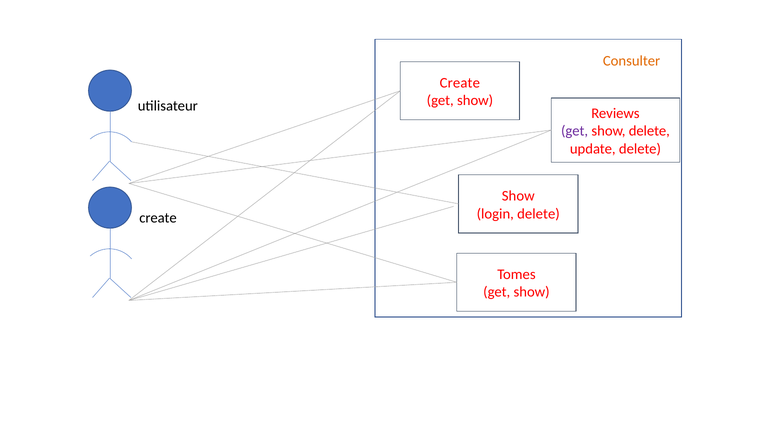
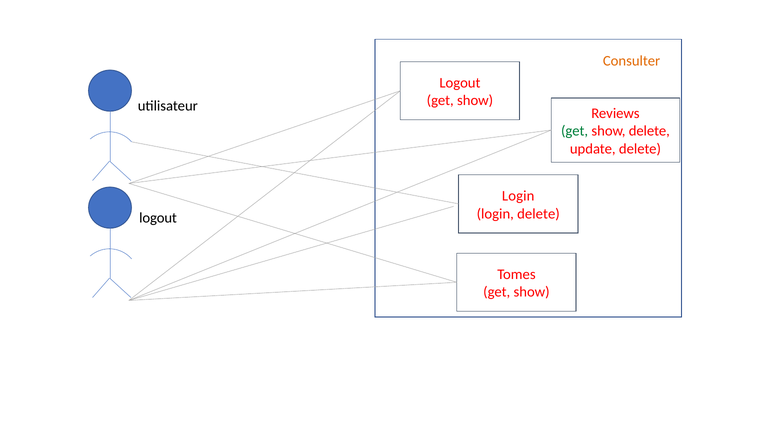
Create: Create -> Logout (460, 83)
get colour: purple -> green (575, 131)
Show: Show -> Login (518, 196)
create: create -> logout (158, 218)
